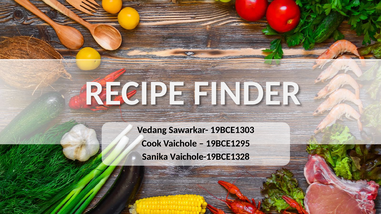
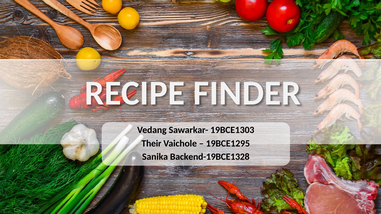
Cook: Cook -> Their (152, 144)
Vaichole-19BCE1328: Vaichole-19BCE1328 -> Backend-19BCE1328 (210, 157)
